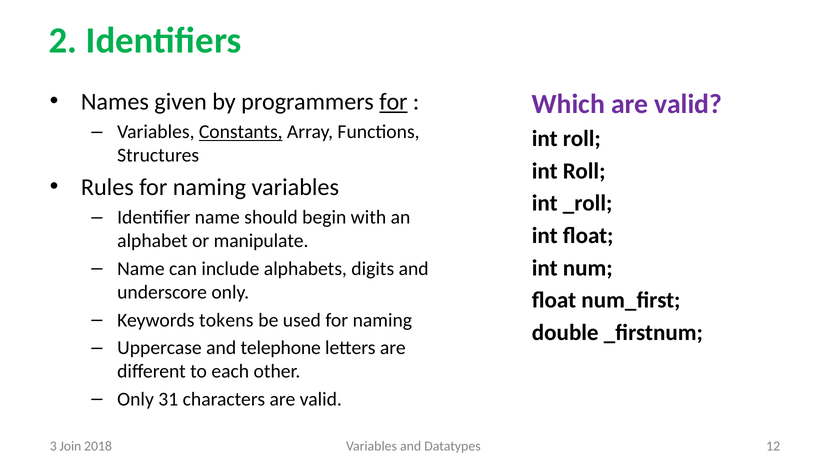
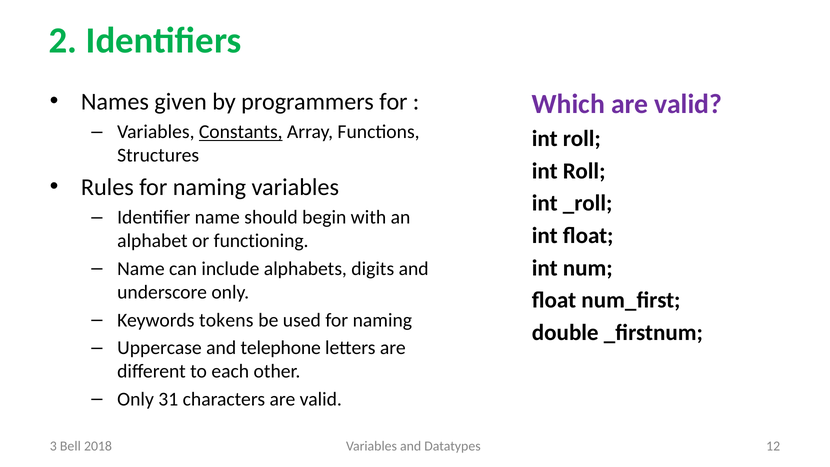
for underline: present -> none (393, 102)
manipulate: manipulate -> functioning (261, 241)
Join: Join -> Bell (70, 446)
